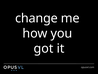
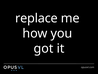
change: change -> replace (36, 18)
